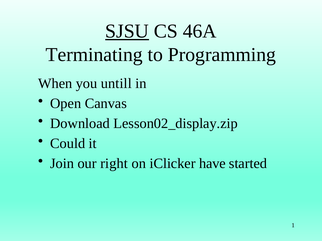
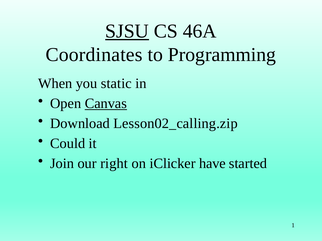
Terminating: Terminating -> Coordinates (94, 55)
untill: untill -> static (116, 84)
Canvas underline: none -> present (106, 104)
Lesson02_display.zip: Lesson02_display.zip -> Lesson02_calling.zip (176, 124)
